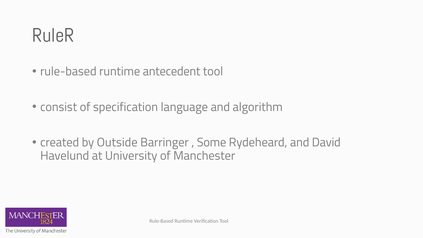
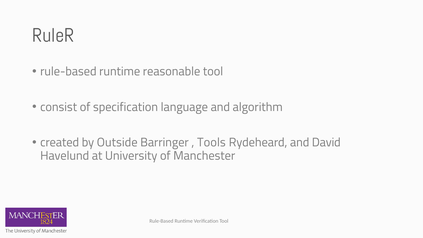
antecedent: antecedent -> reasonable (172, 72)
Some: Some -> Tools (211, 142)
